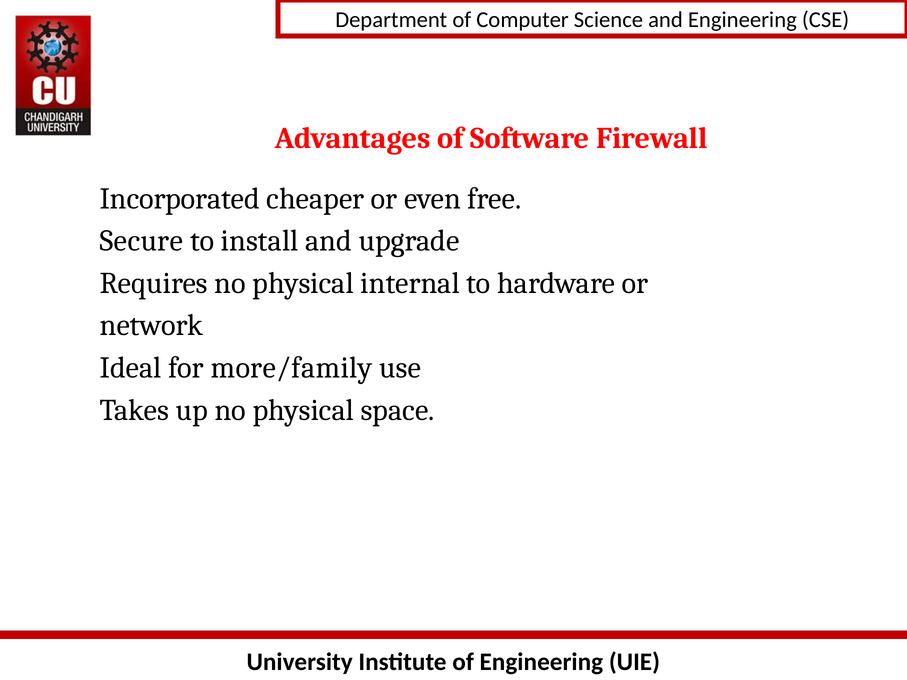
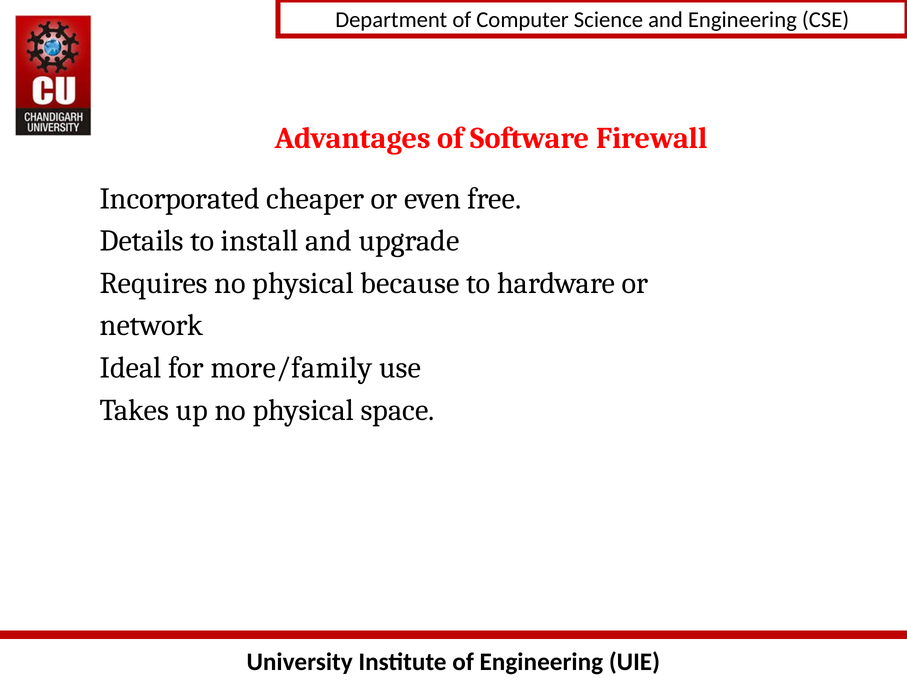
Secure: Secure -> Details (142, 241)
internal: internal -> because (410, 283)
